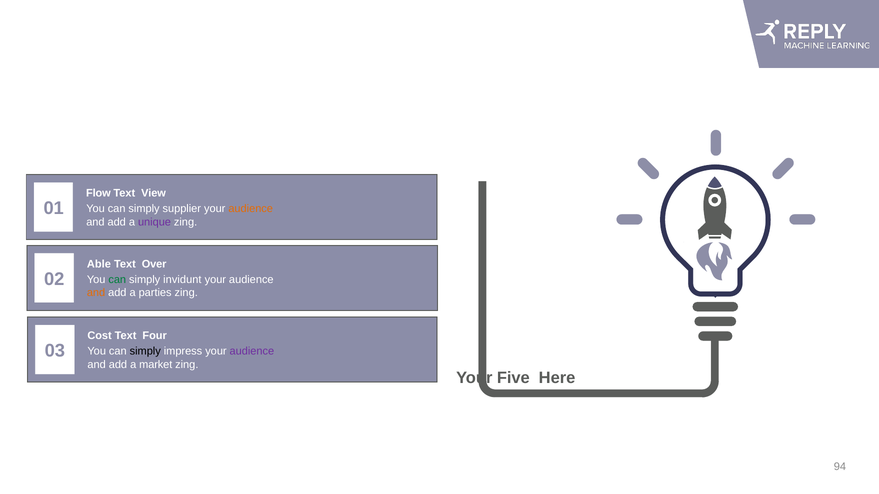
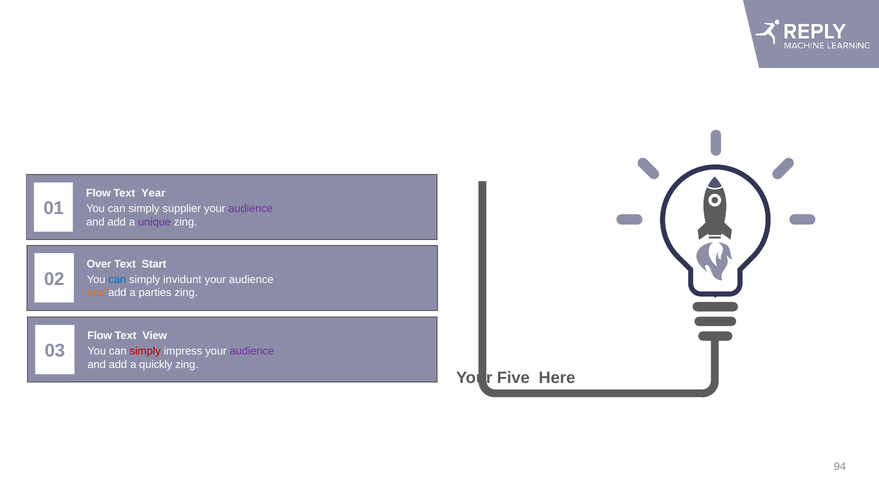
View: View -> Year (153, 193)
audience colour: orange -> purple (251, 209)
Able: Able -> Over (99, 264)
Over: Over -> Start (154, 264)
can colour: green -> blue (117, 280)
Cost: Cost -> Flow (100, 336)
Four: Four -> View (155, 336)
simply colour: black -> red (145, 352)
market: market -> quickly (156, 365)
